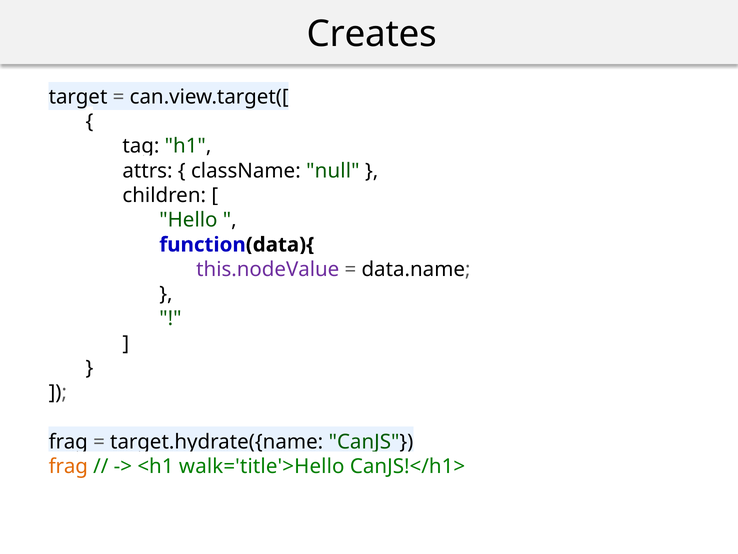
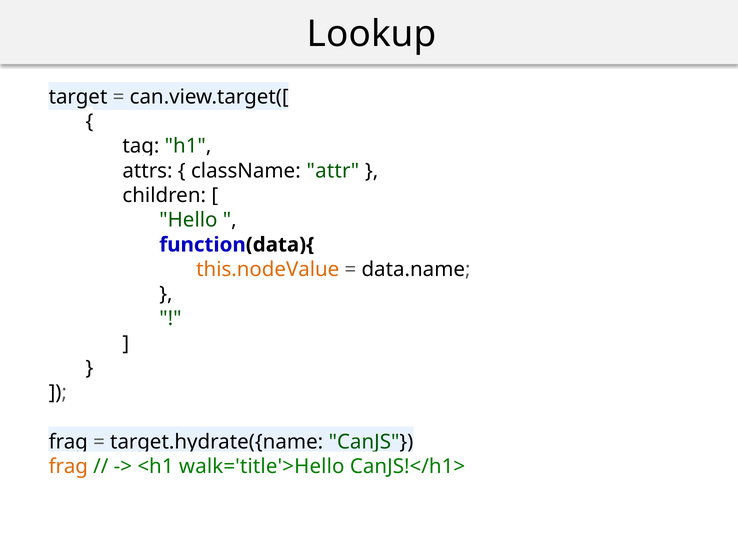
Creates: Creates -> Lookup (372, 34)
null: null -> attr (333, 171)
this.nodeValue colour: purple -> orange (268, 269)
